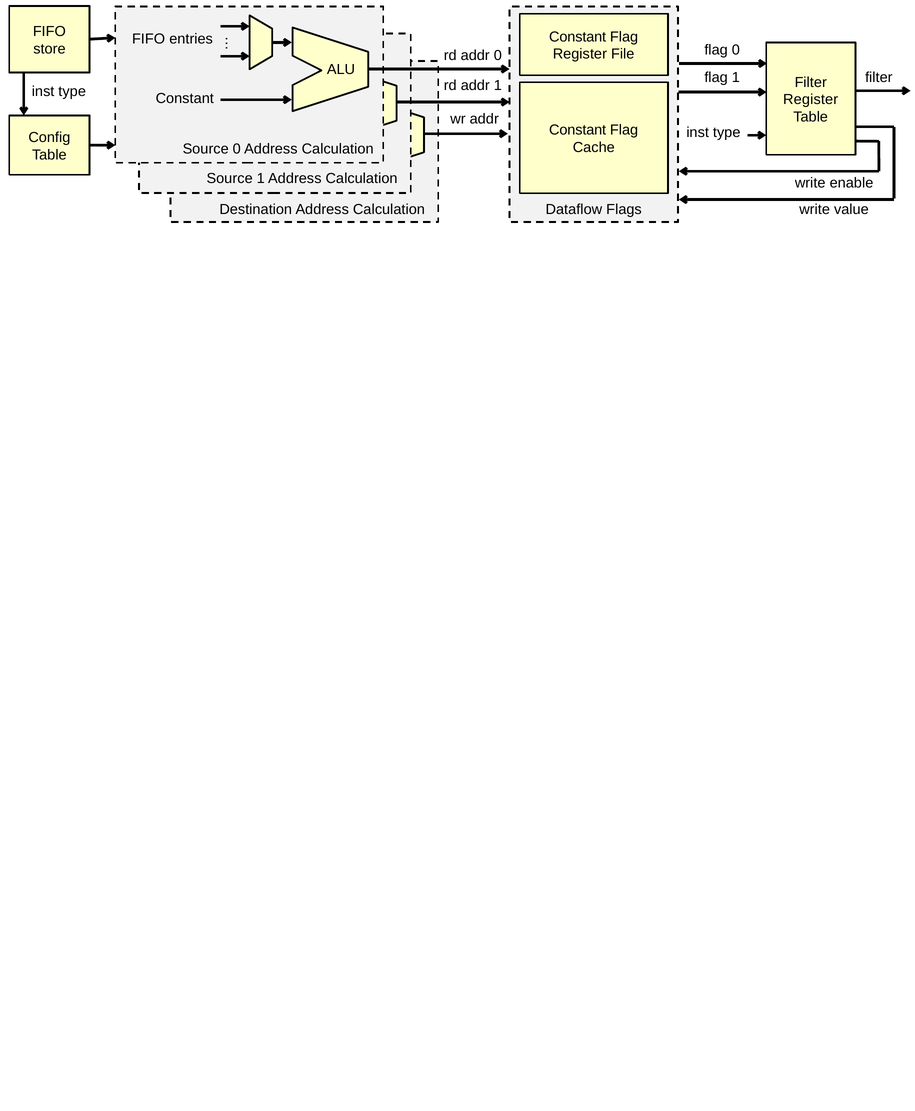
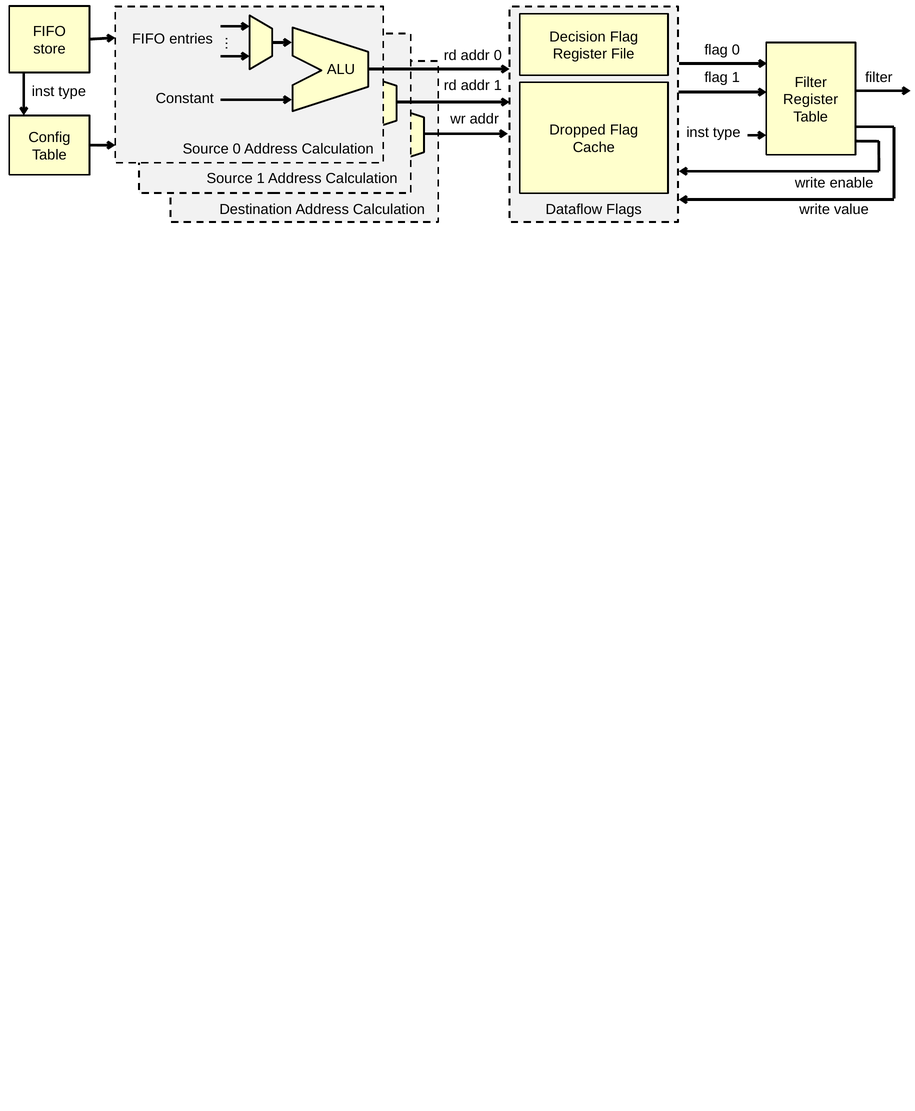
Constant: Constant -> Decision (577, 37)
Constant: Constant -> Dropped (577, 130)
